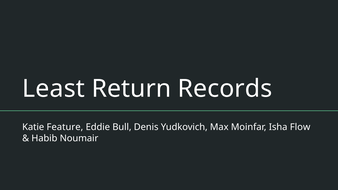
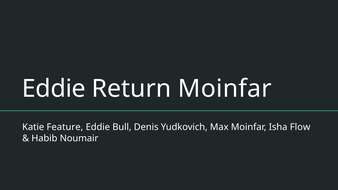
Least: Least -> Eddie (54, 89)
Return Records: Records -> Moinfar (225, 89)
